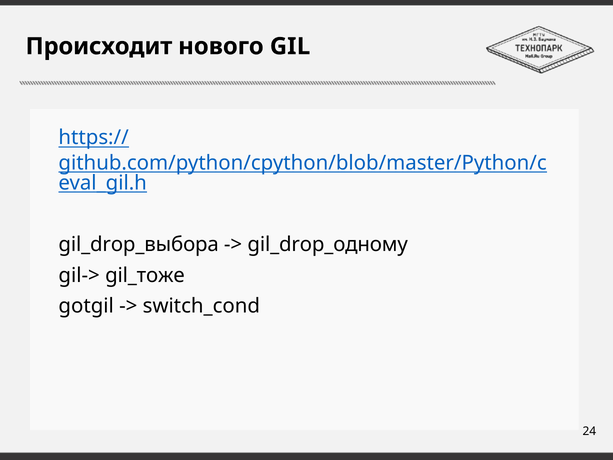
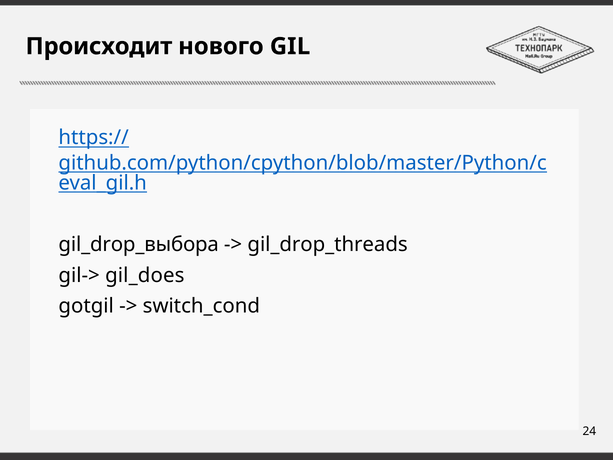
gil_drop_одному: gil_drop_одному -> gil_drop_threads (328, 245)
gil_тоже: gil_тоже -> gil_does (145, 275)
